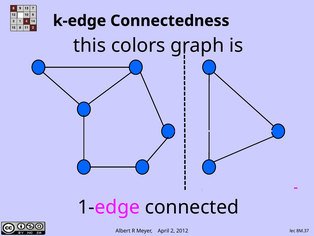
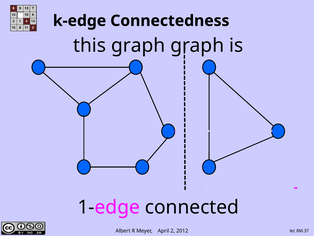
this colors: colors -> graph (138, 45)
